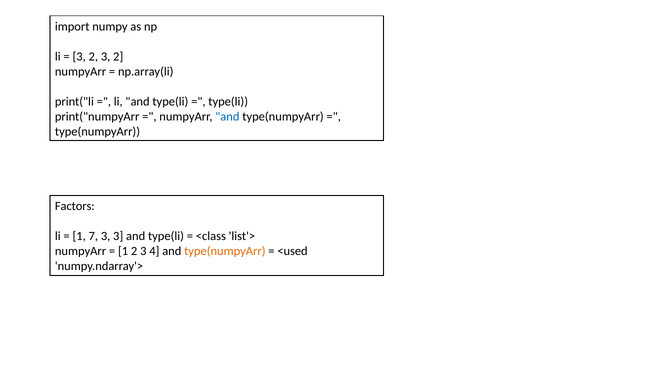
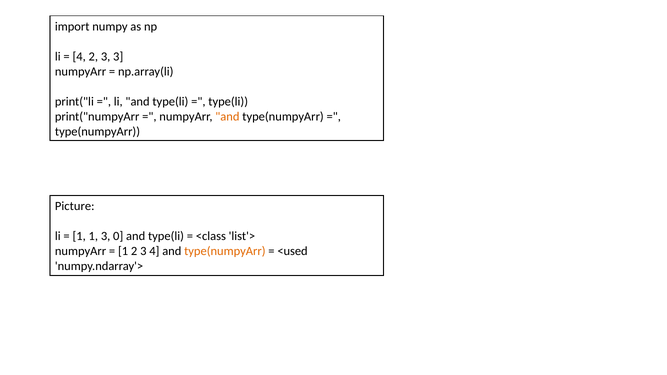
3: 3 -> 4 (79, 57)
2 3 2: 2 -> 3 (118, 57)
and colour: blue -> orange (227, 117)
Factors: Factors -> Picture (75, 206)
1 7: 7 -> 1 (93, 236)
3 3: 3 -> 0 (118, 236)
